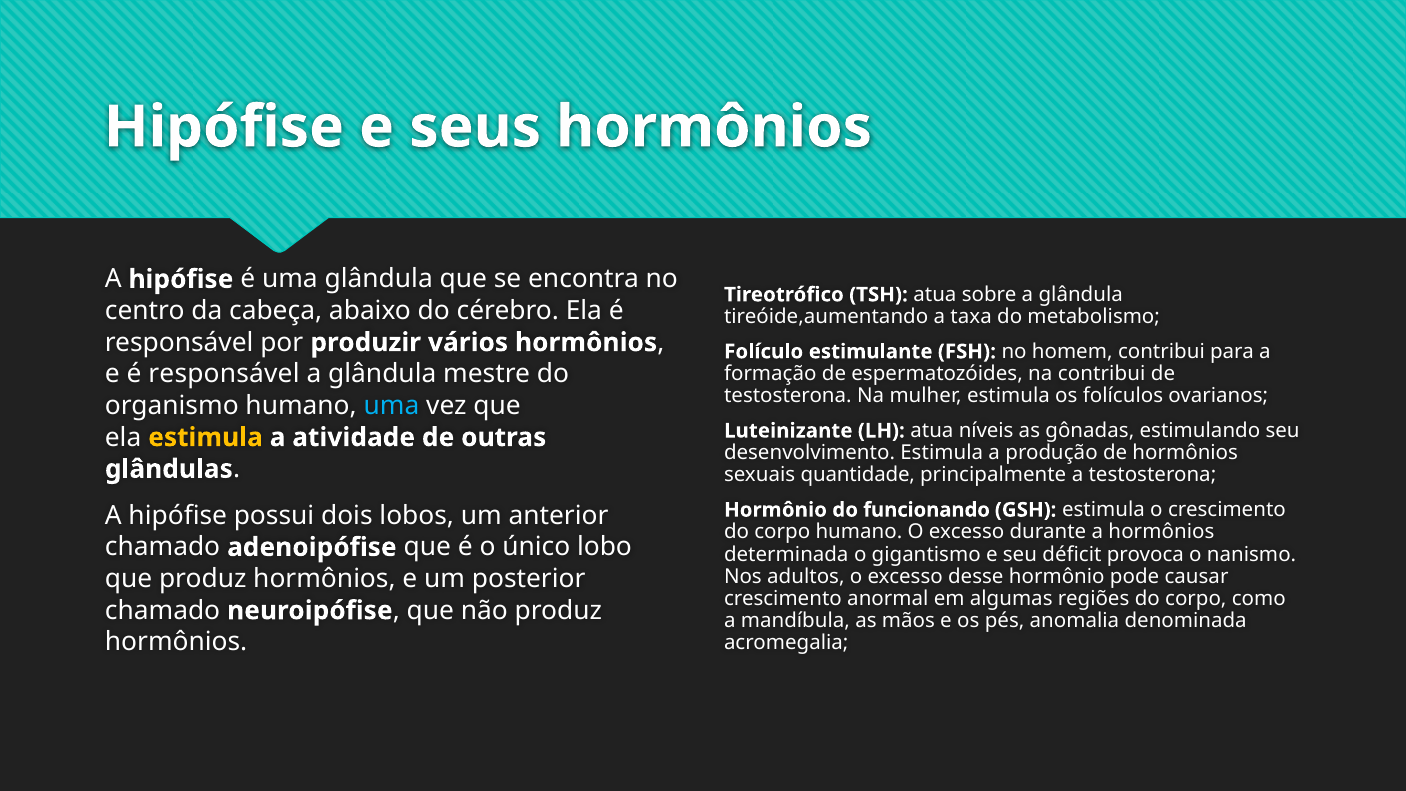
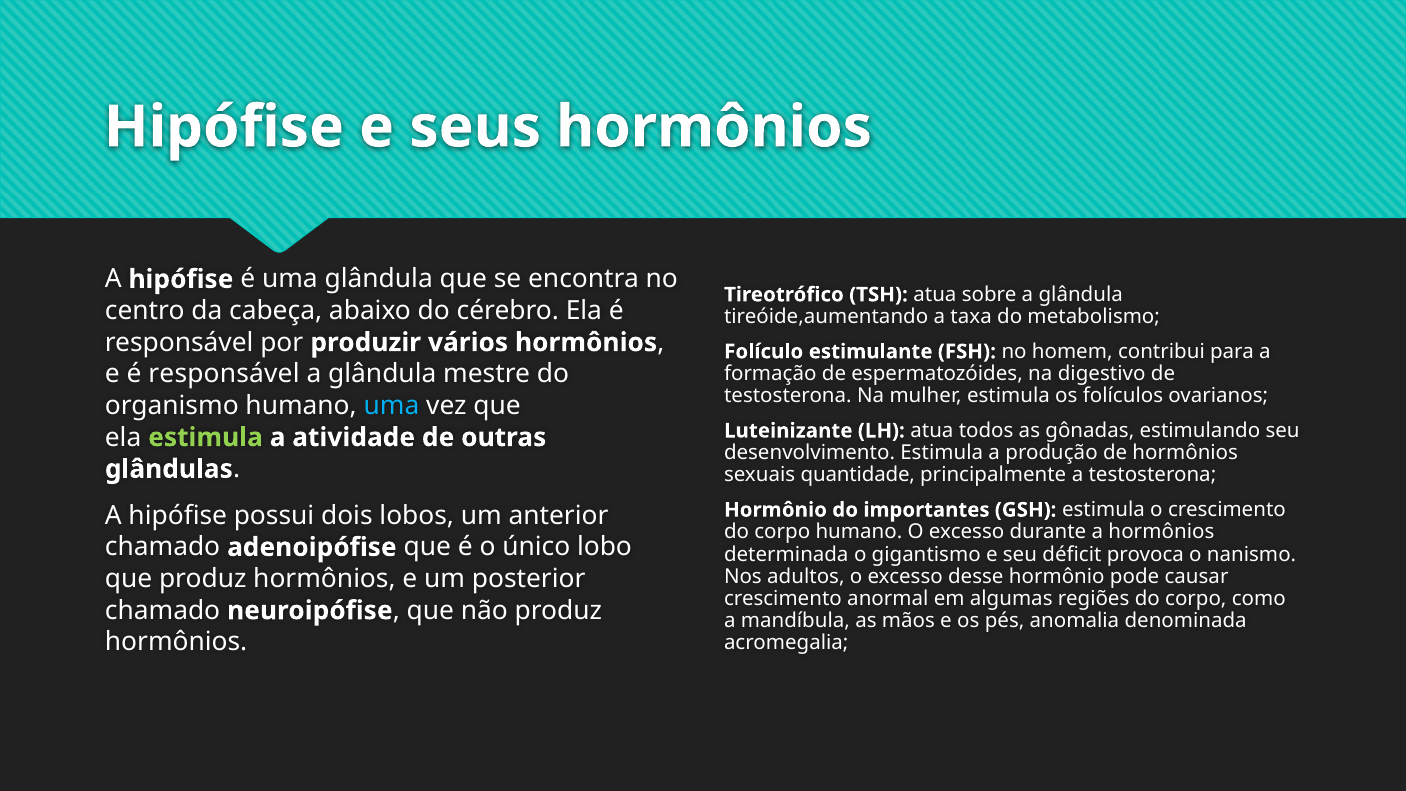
na contribui: contribui -> digestivo (1102, 374)
níveis: níveis -> todos (986, 431)
estimula colour: yellow -> light green (206, 437)
funcionando: funcionando -> importantes (927, 510)
